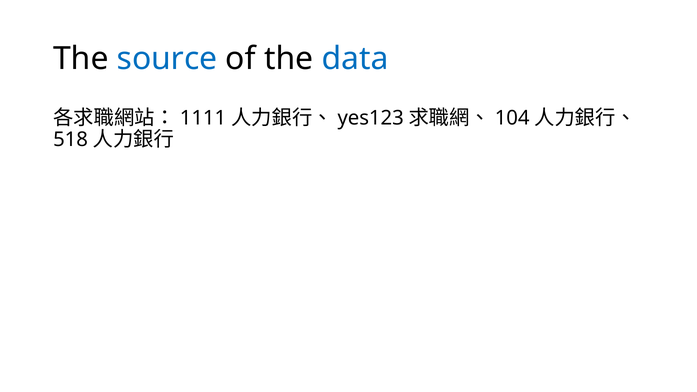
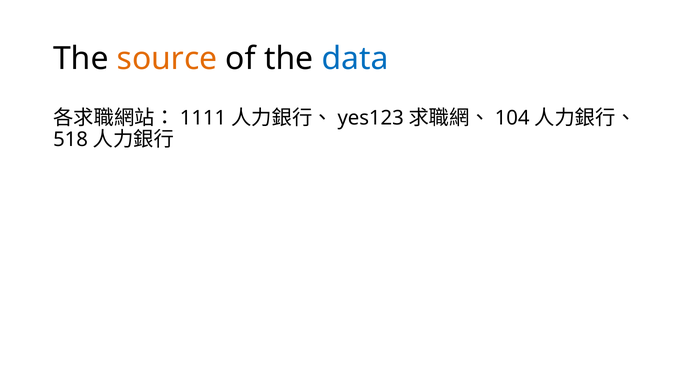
source colour: blue -> orange (167, 59)
